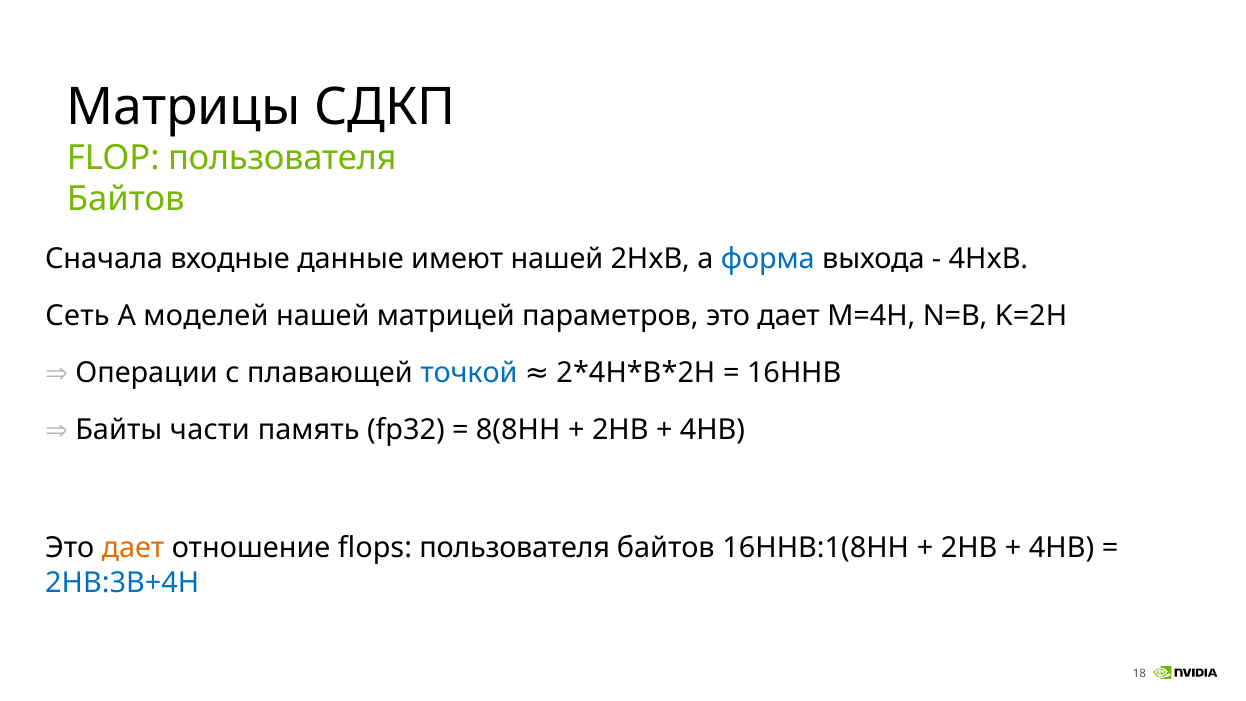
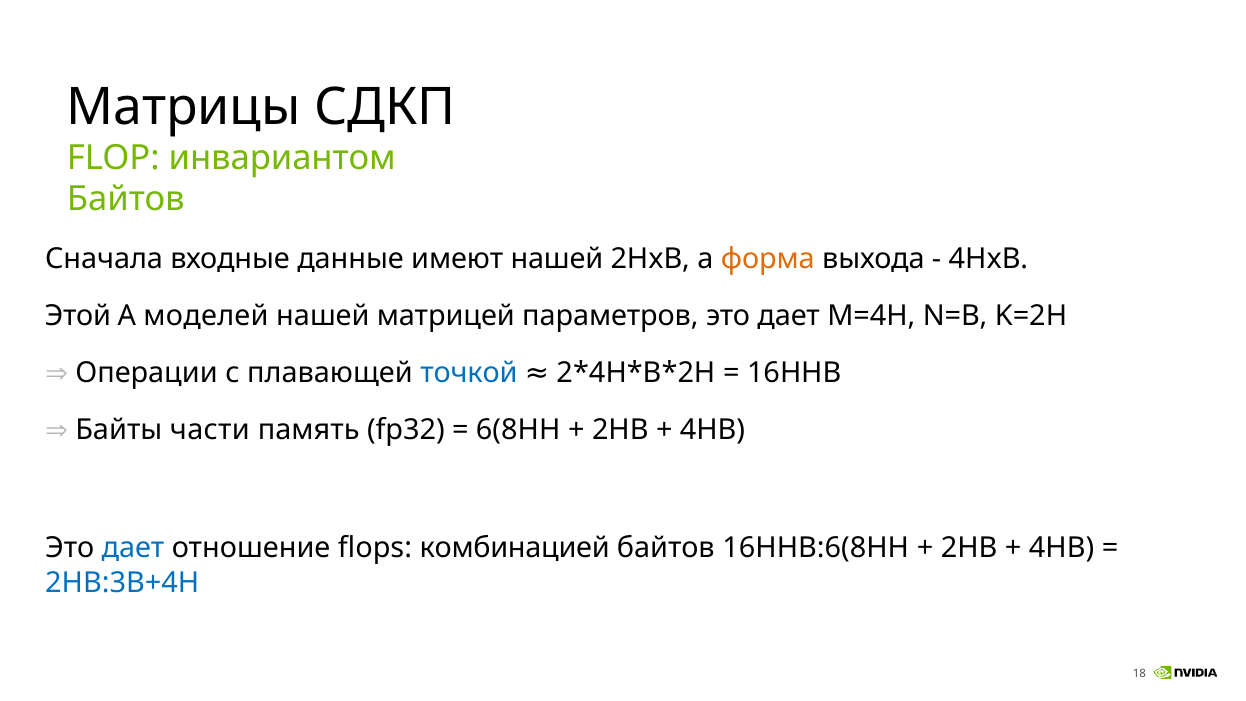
FLOP пользователя: пользователя -> инвариантом (282, 158)
форма colour: blue -> orange (768, 259)
Сеть: Сеть -> Этой (78, 316)
8(8HH: 8(8HH -> 6(8HH (518, 430)
дает colour: orange -> blue (133, 548)
flops пользователя: пользователя -> комбинацией (515, 548)
16HHB:1(8HH: 16HHB:1(8HH -> 16HHB:6(8HH (816, 548)
